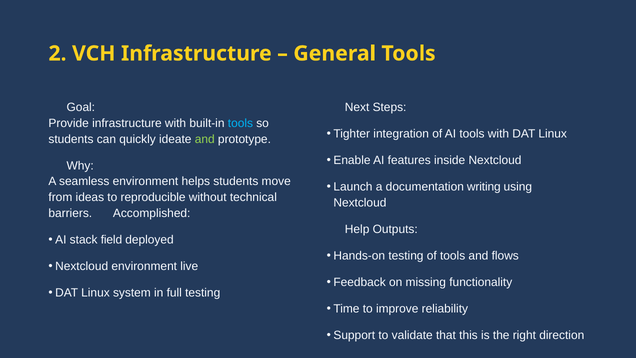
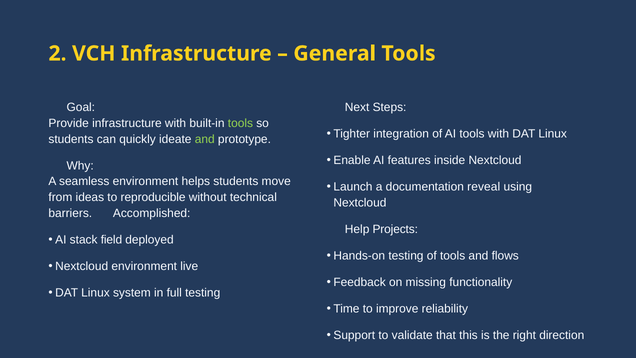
tools colour: light blue -> light green (240, 123)
writing: writing -> reveal (484, 187)
Outputs: Outputs -> Projects (395, 229)
